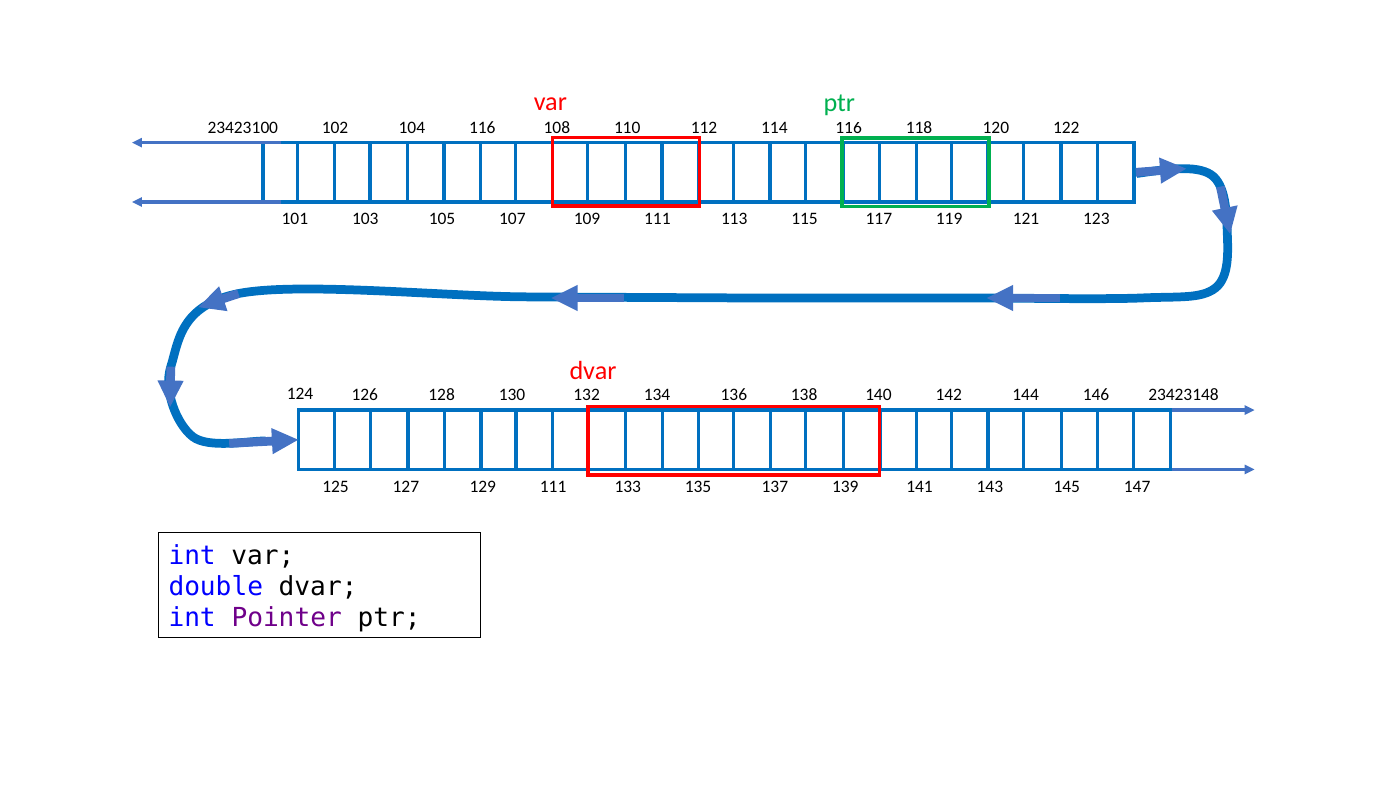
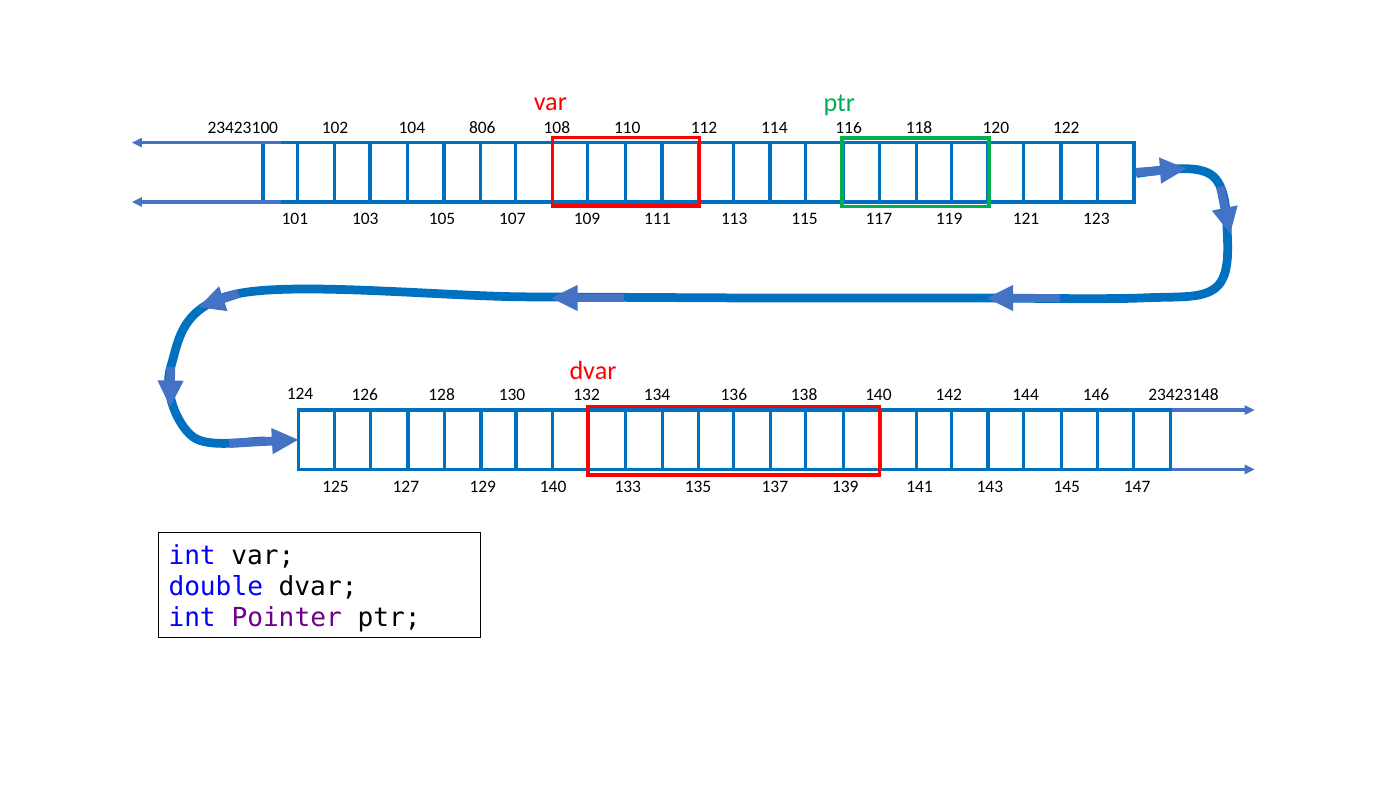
104 116: 116 -> 806 (482, 128)
129 111: 111 -> 140 (553, 486)
